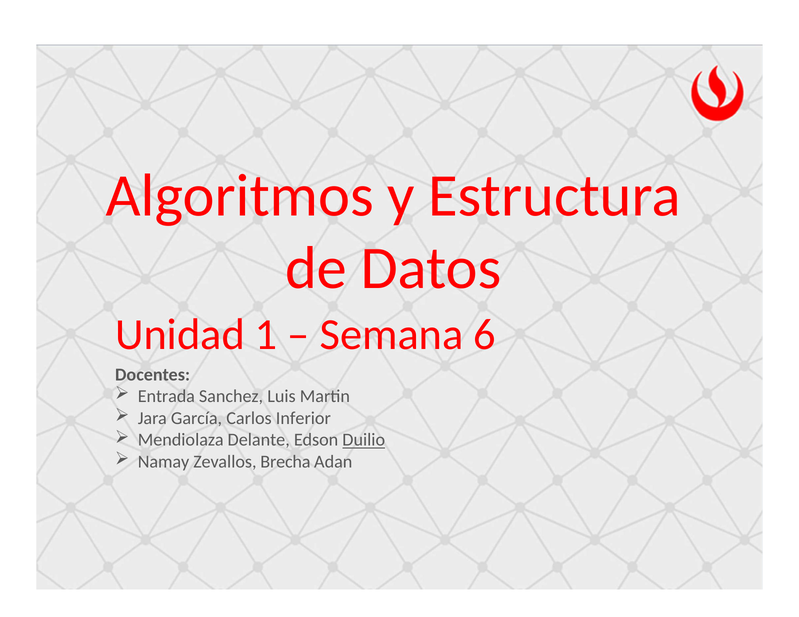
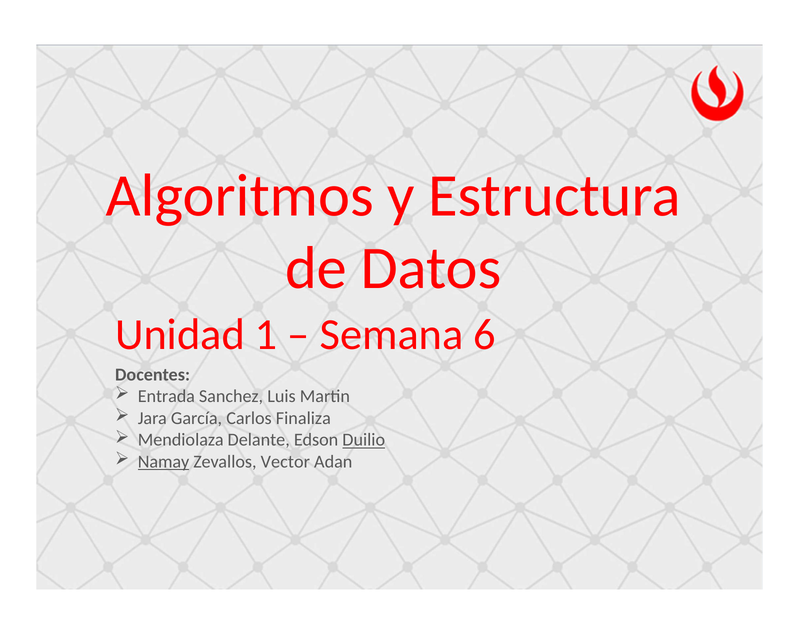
Inferior: Inferior -> Finaliza (303, 419)
Namay underline: none -> present (164, 462)
Brecha: Brecha -> Vector (285, 462)
